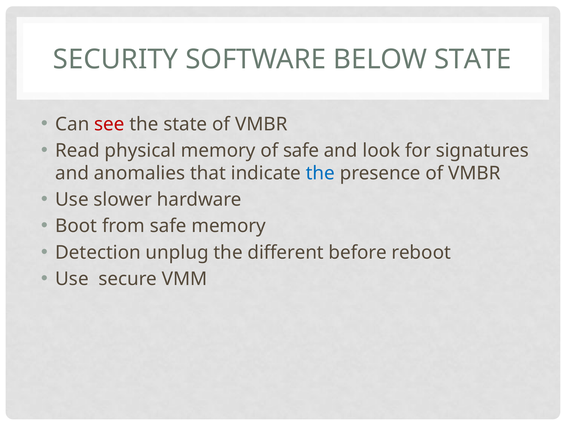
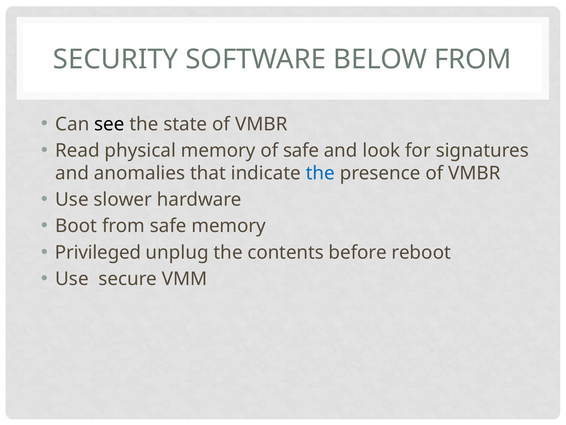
BELOW STATE: STATE -> FROM (473, 59)
see colour: red -> black (109, 124)
Detection: Detection -> Privileged (98, 252)
different: different -> contents (286, 252)
